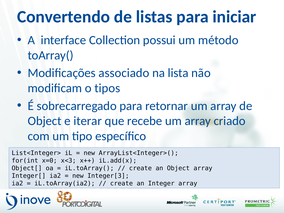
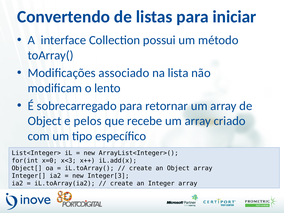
tipos: tipos -> lento (107, 88)
iterar: iterar -> pelos (88, 121)
